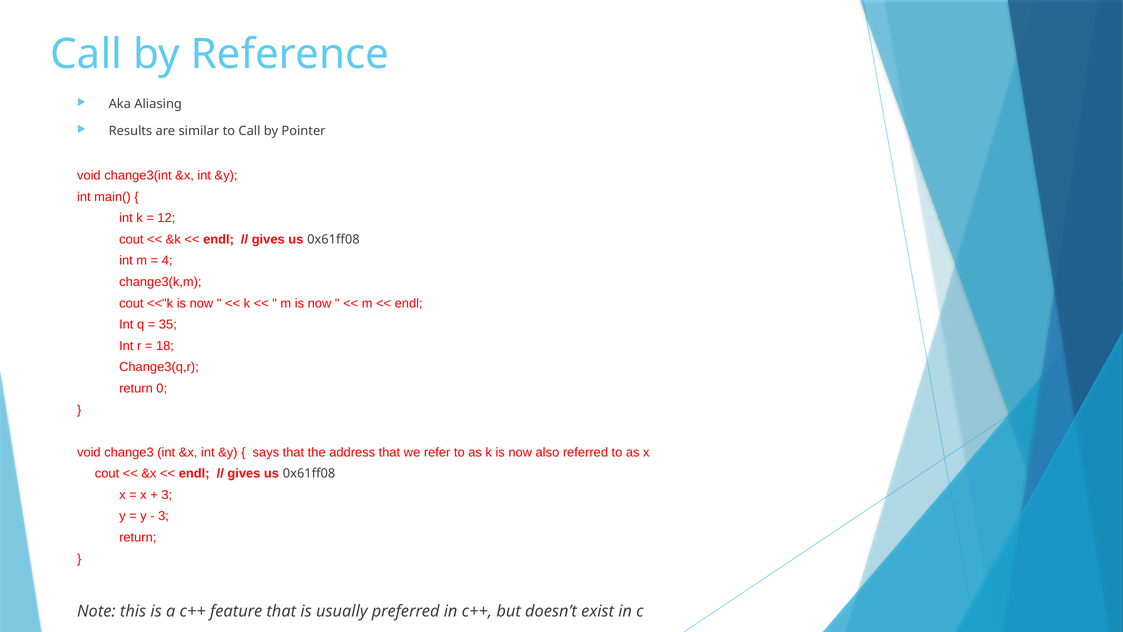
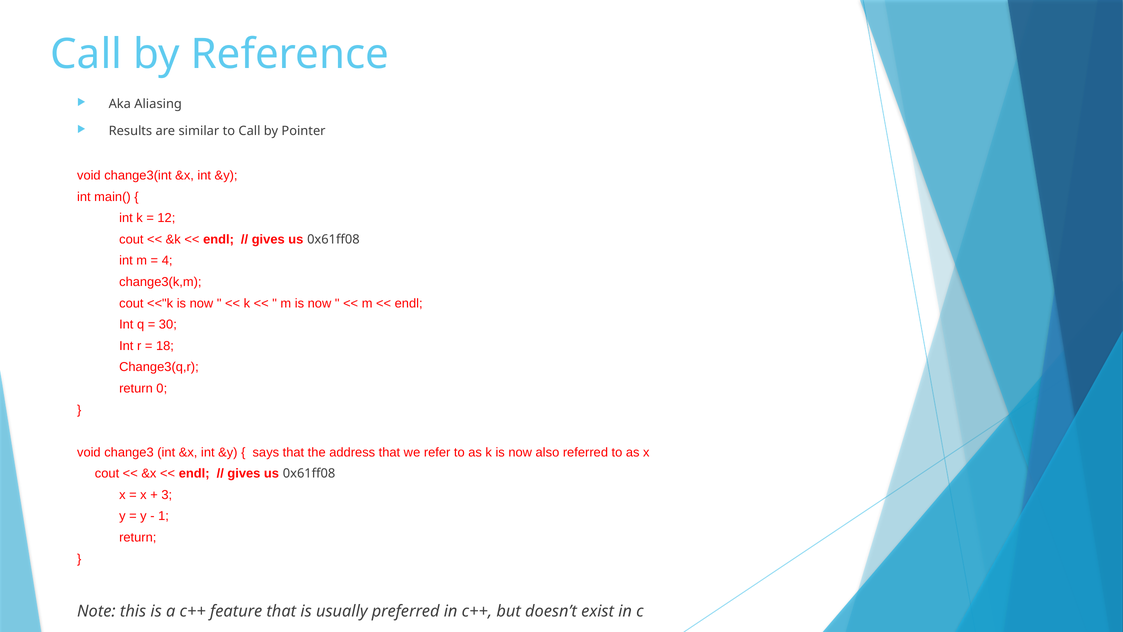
35: 35 -> 30 (168, 324)
3: 3 -> 1 (164, 516)
